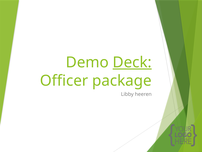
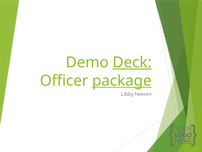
package underline: none -> present (122, 80)
